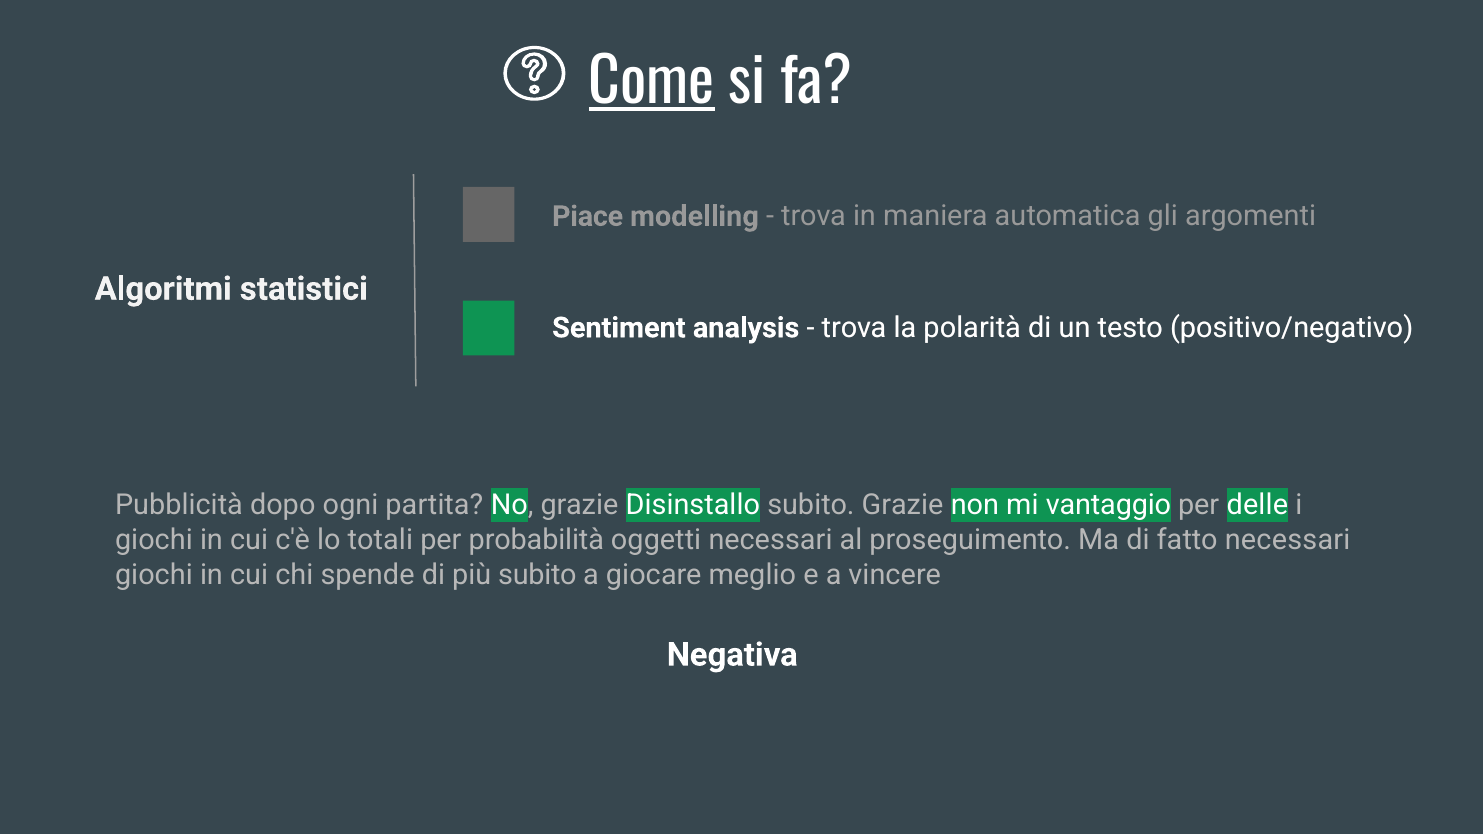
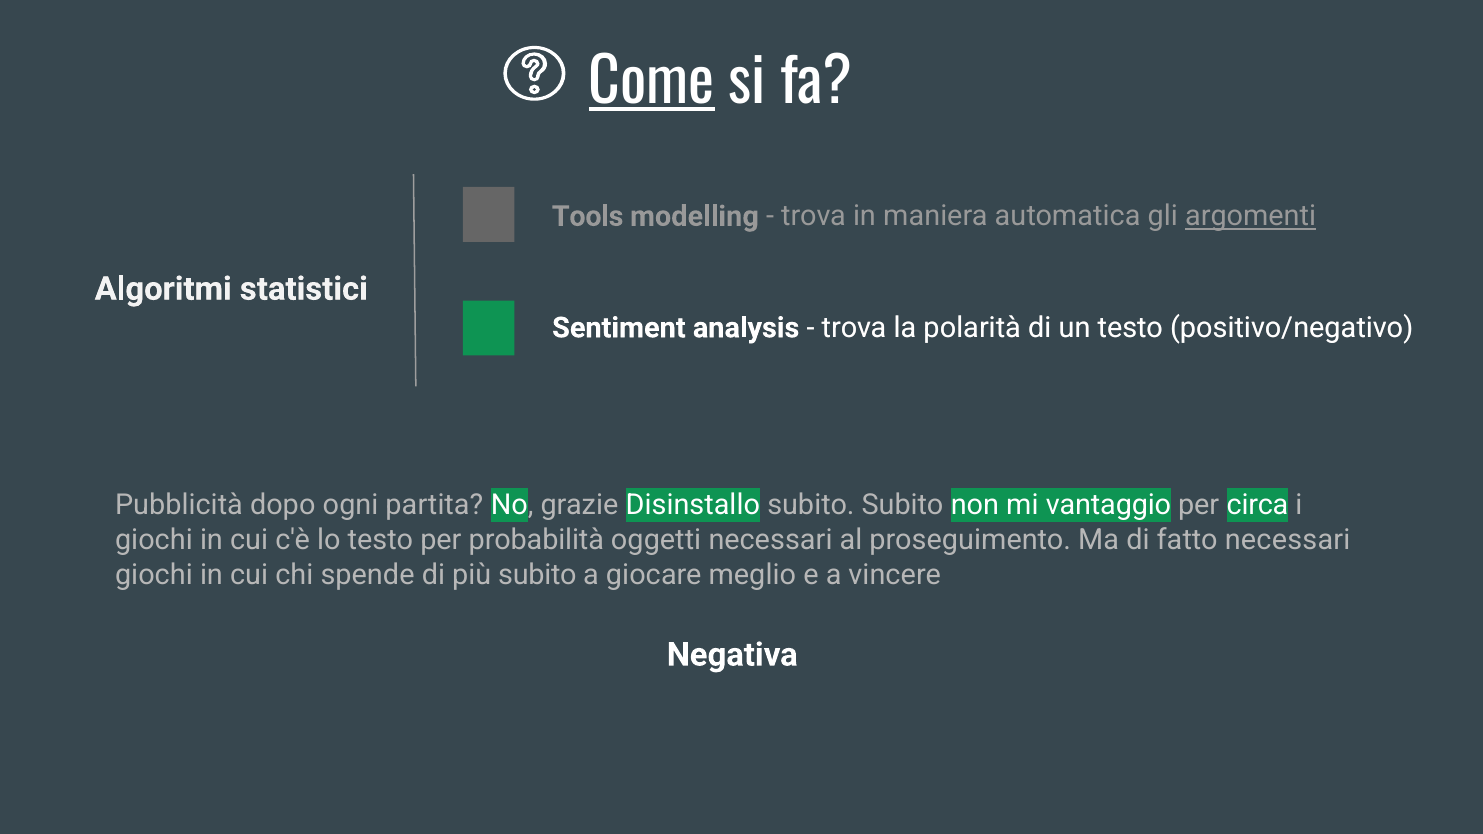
Piace: Piace -> Tools (588, 216)
argomenti underline: none -> present (1251, 216)
subito Grazie: Grazie -> Subito (903, 506)
delle: delle -> circa (1258, 506)
lo totali: totali -> testo (380, 540)
